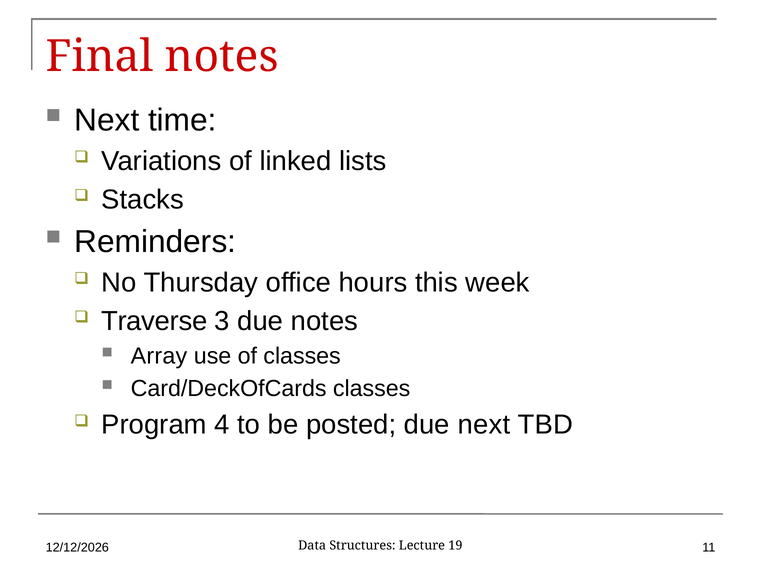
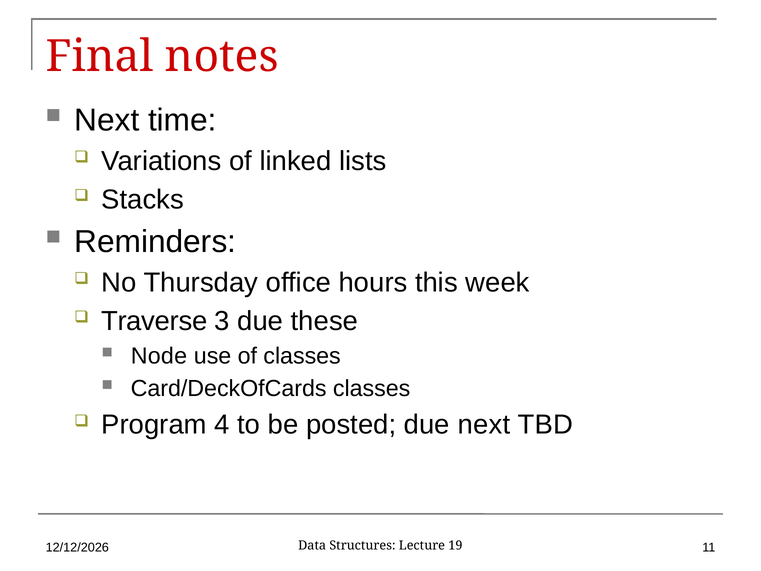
due notes: notes -> these (324, 321)
Array: Array -> Node (159, 356)
